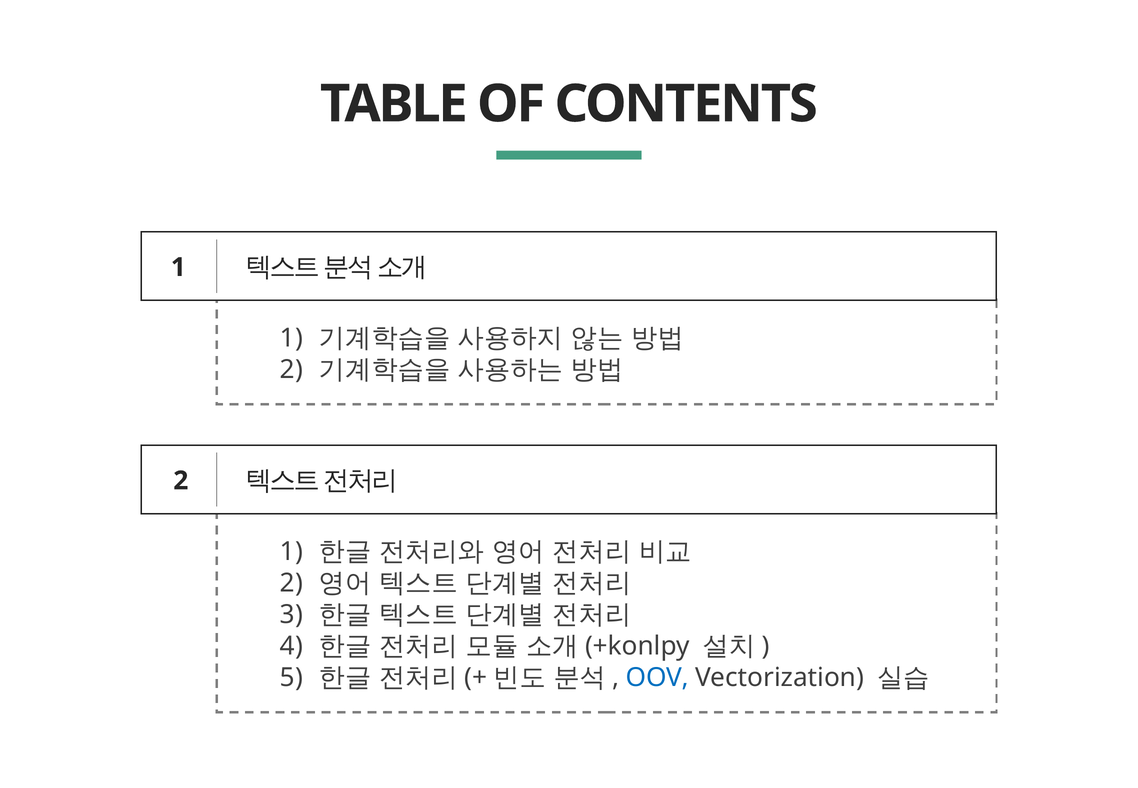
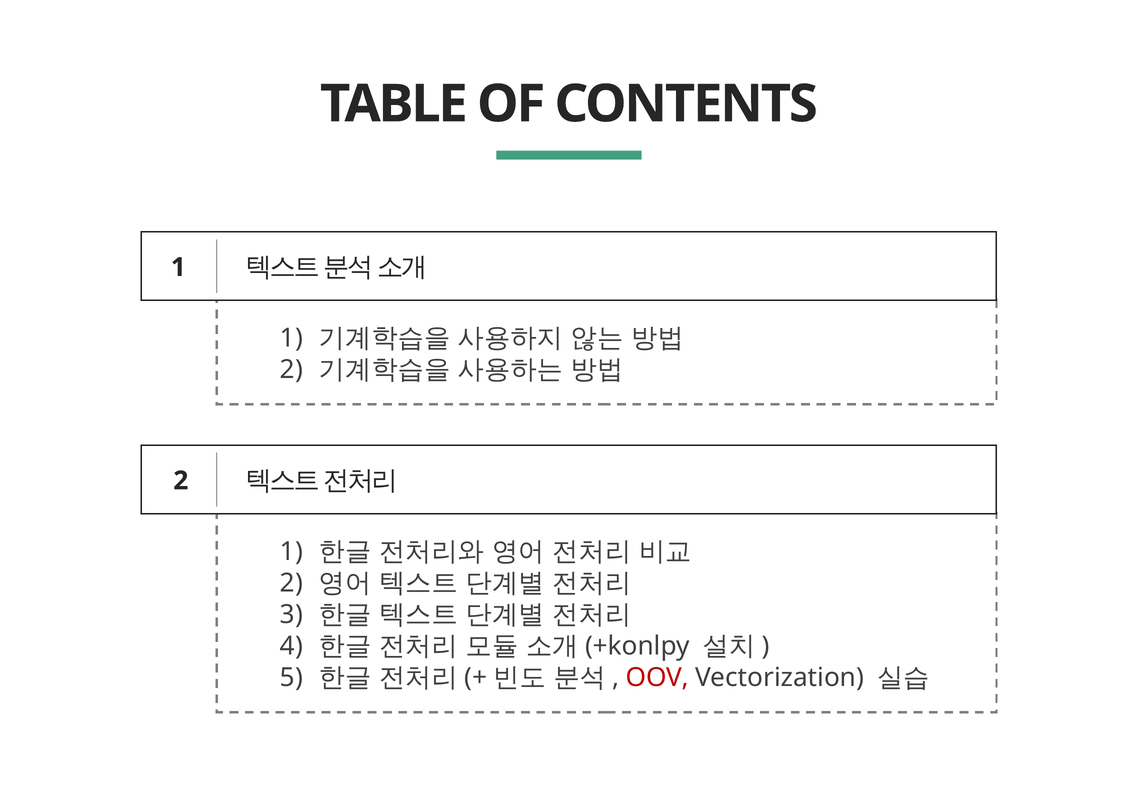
OOV colour: blue -> red (657, 677)
